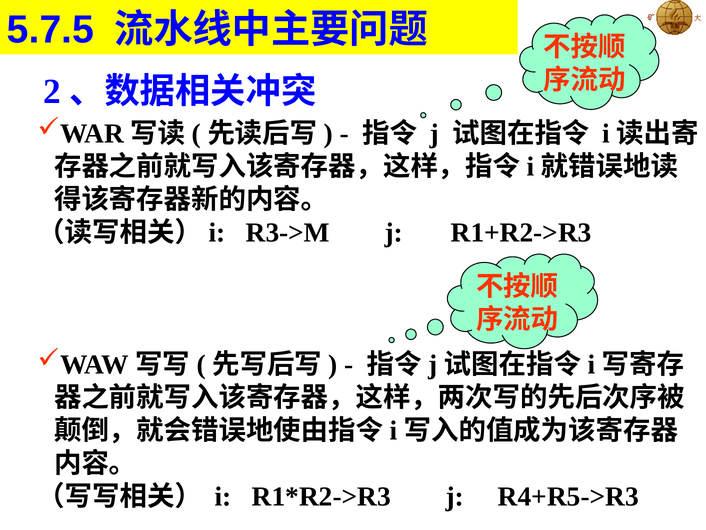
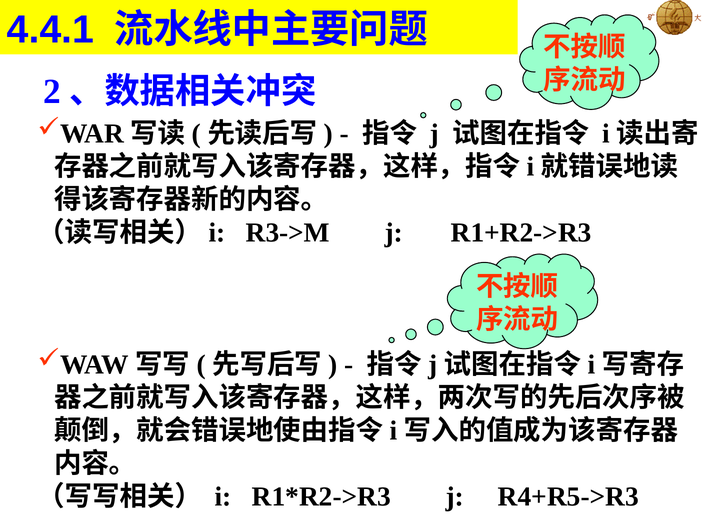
5.7.5: 5.7.5 -> 4.4.1 (50, 30)
